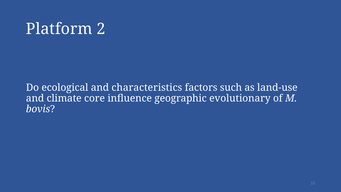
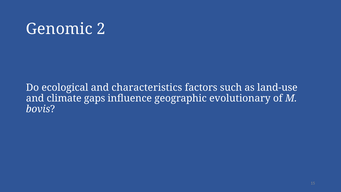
Platform: Platform -> Genomic (59, 29)
core: core -> gaps (95, 98)
